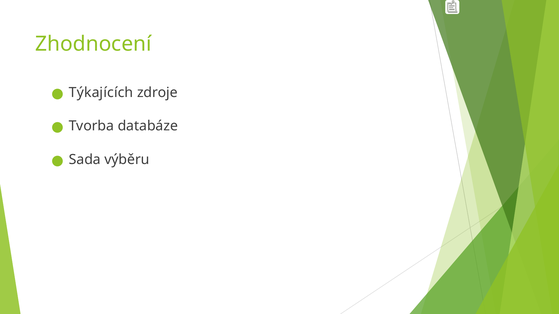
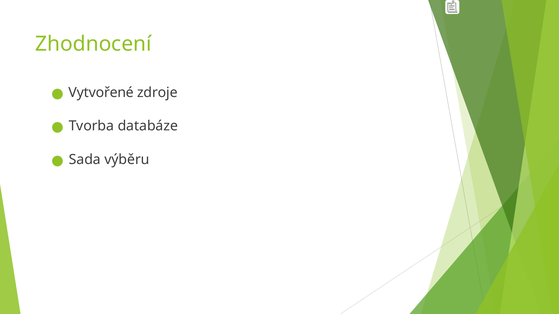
Týkajících: Týkajících -> Vytvořené (101, 93)
